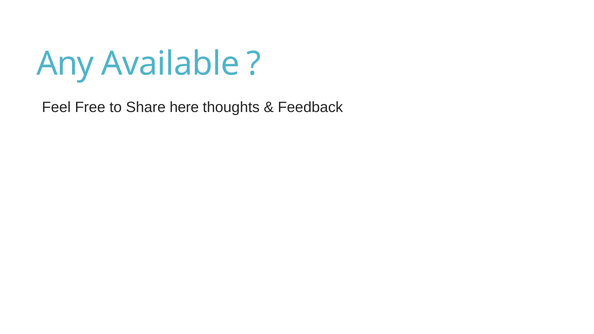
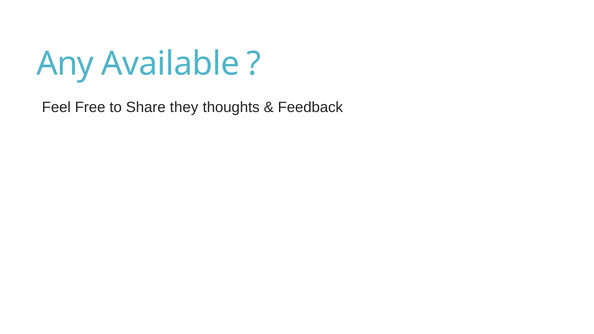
here: here -> they (184, 107)
